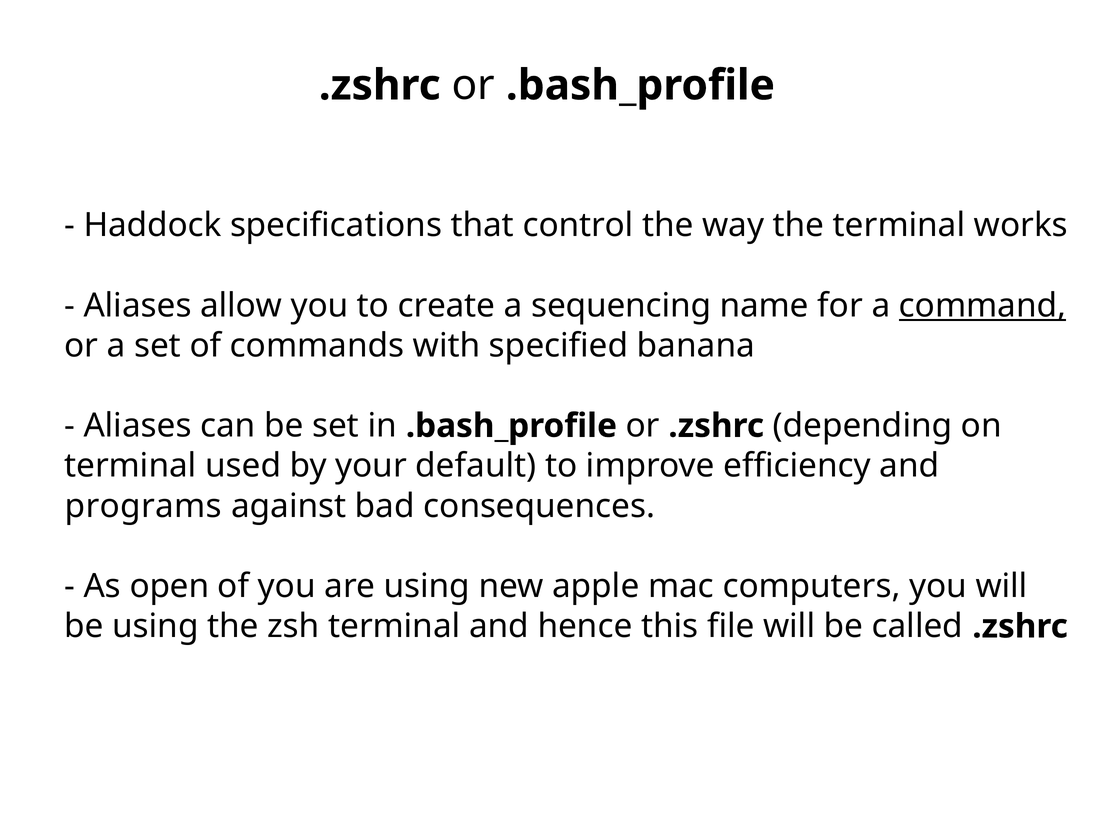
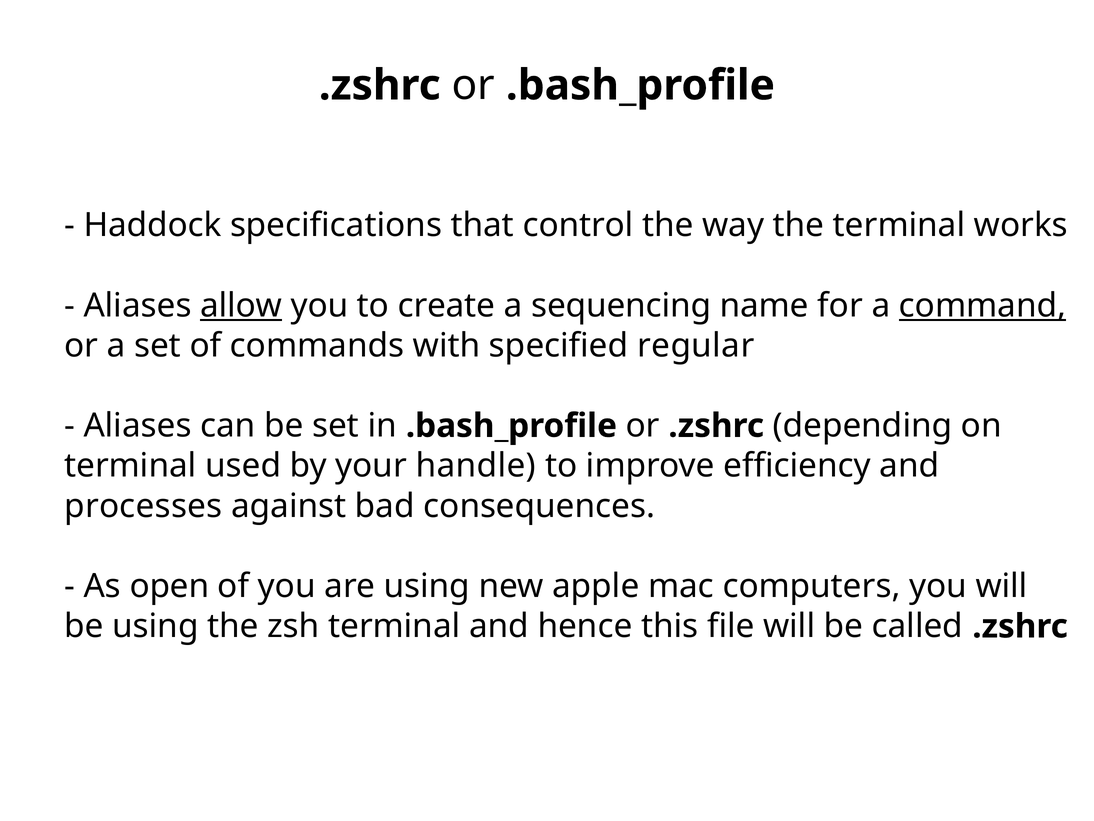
allow underline: none -> present (241, 305)
banana: banana -> regular (696, 345)
default: default -> handle (476, 466)
programs: programs -> processes (143, 506)
